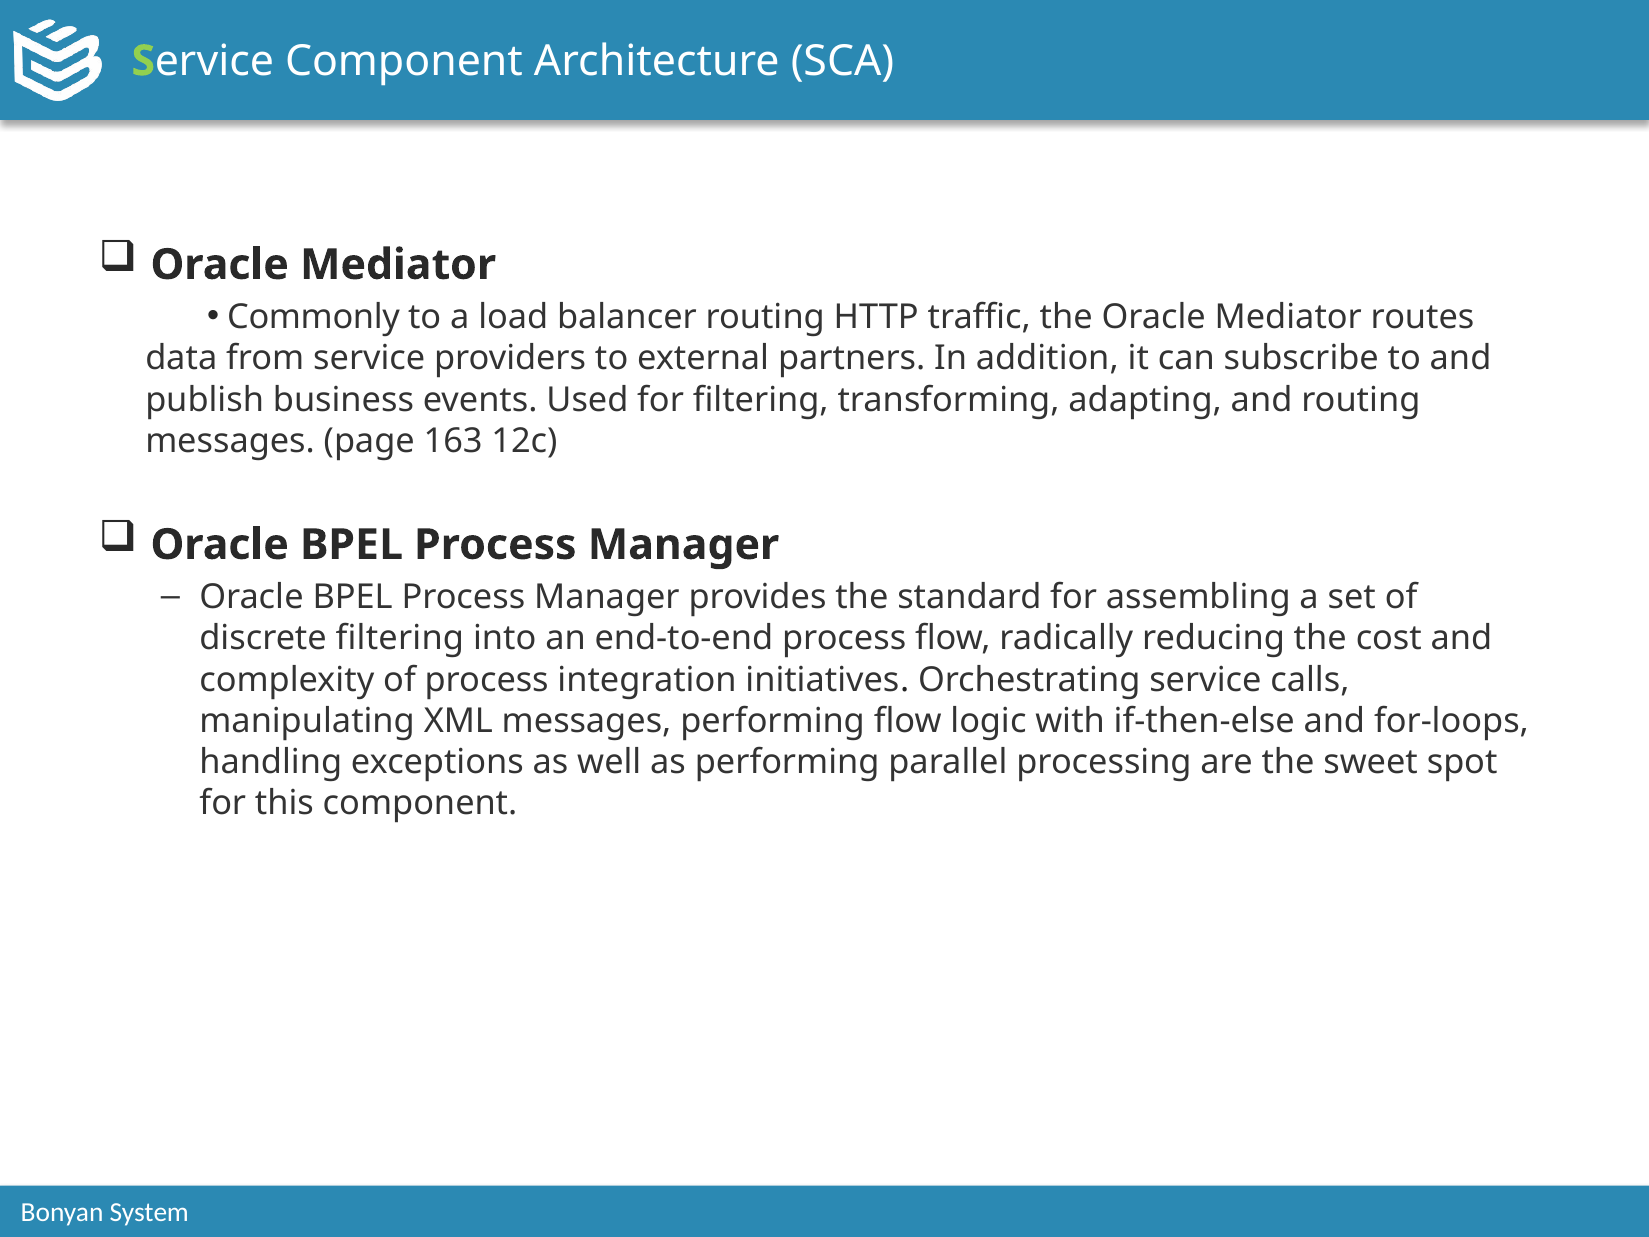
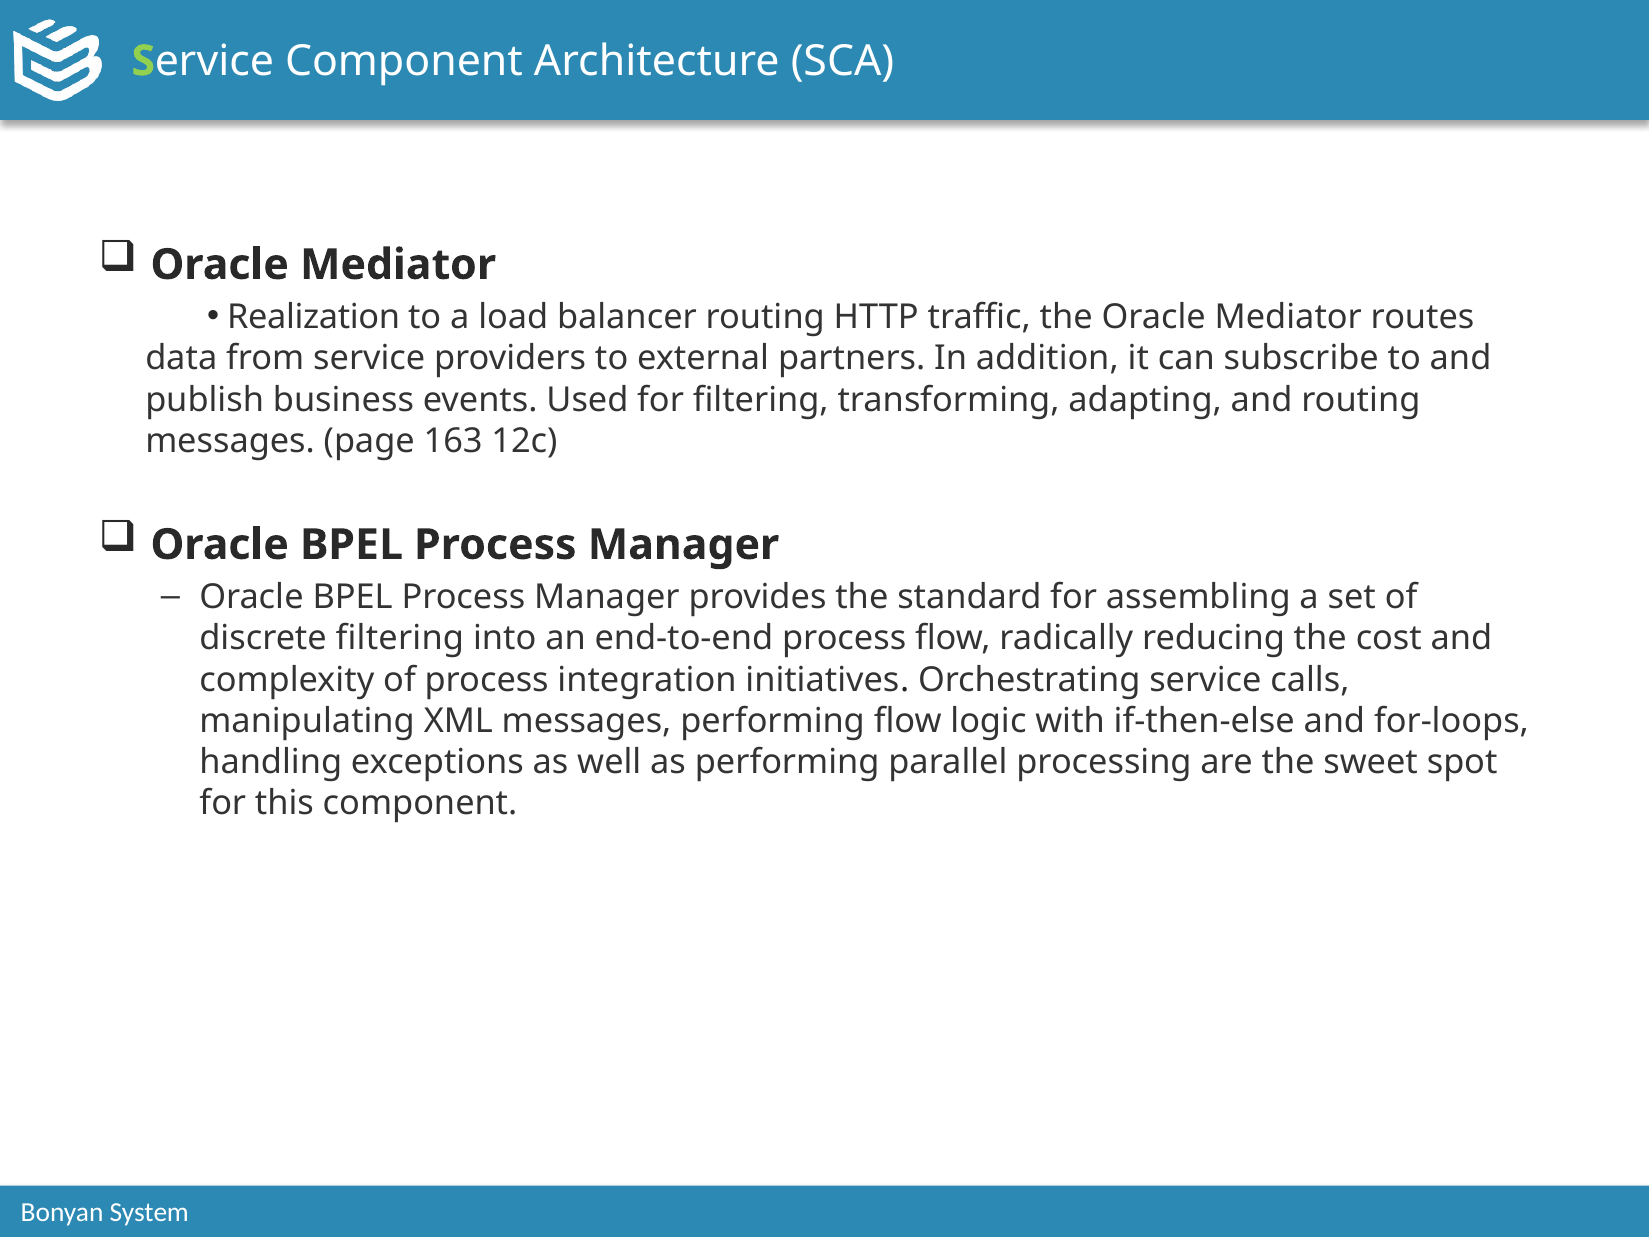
Commonly: Commonly -> Realization (314, 317)
